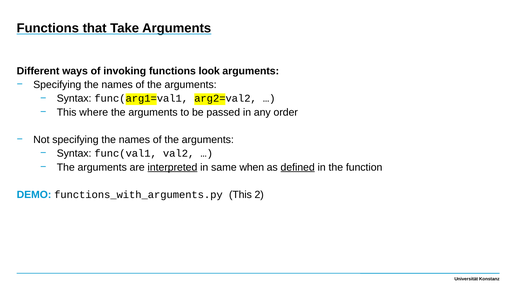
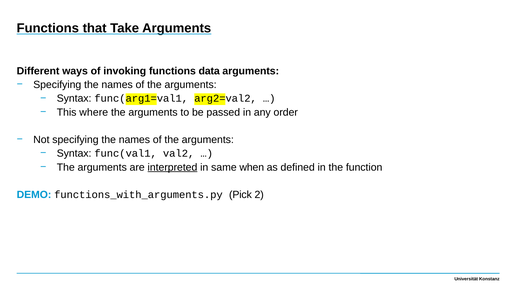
look: look -> data (209, 71)
defined underline: present -> none (298, 167)
functions_with_arguments.py This: This -> Pick (240, 195)
